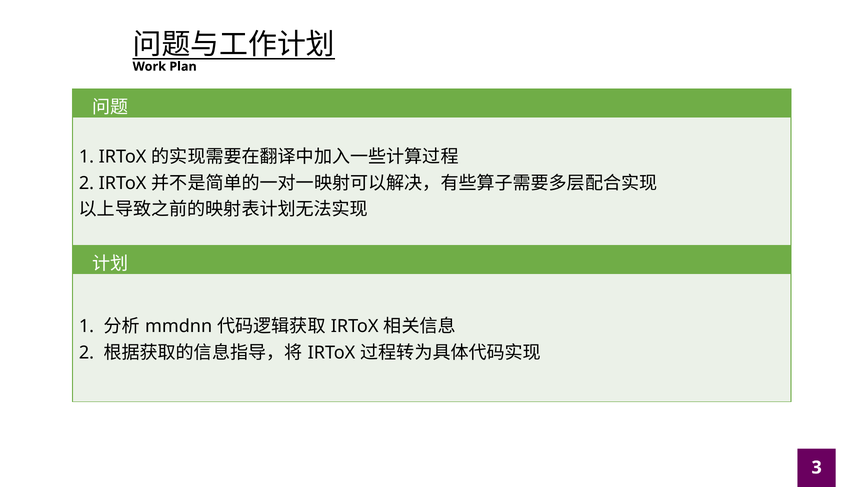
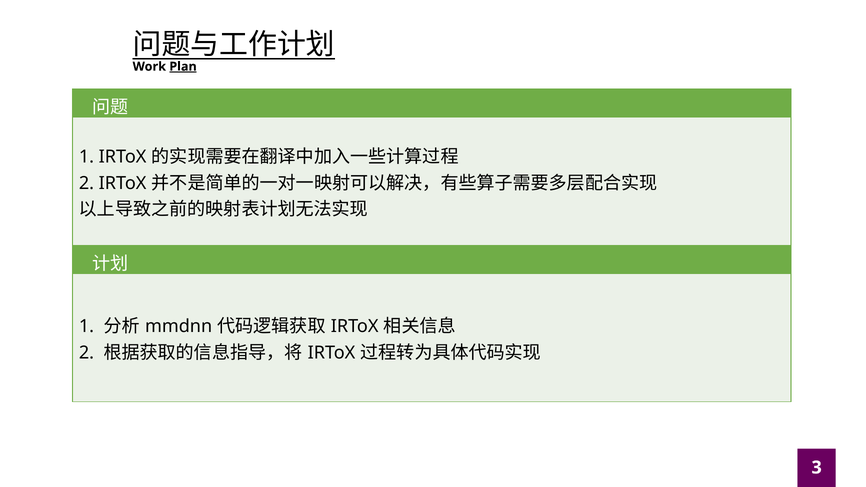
Plan underline: none -> present (183, 67)
